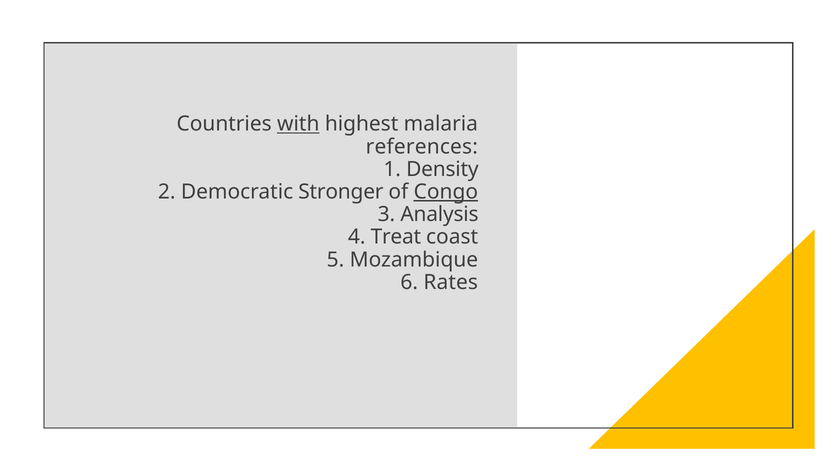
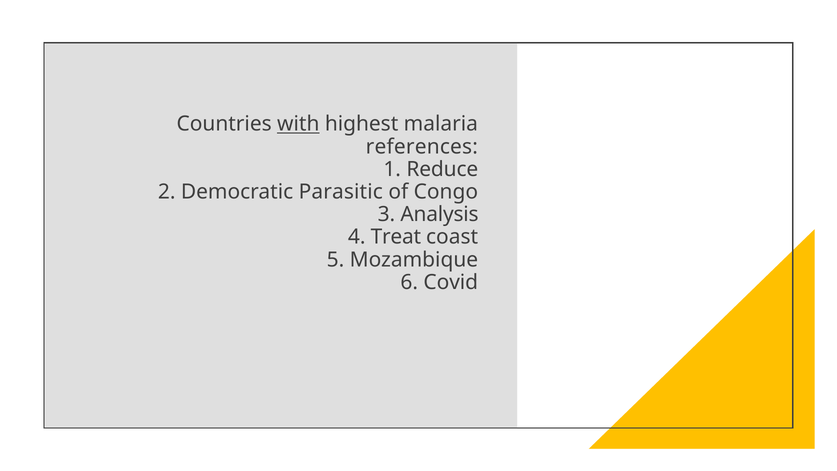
Density: Density -> Reduce (442, 169)
Stronger: Stronger -> Parasitic (341, 192)
Congo underline: present -> none (446, 192)
Rates: Rates -> Covid (451, 282)
